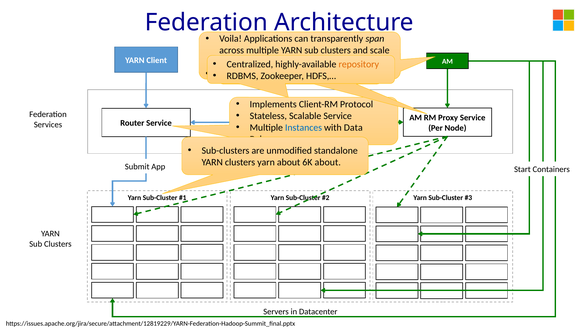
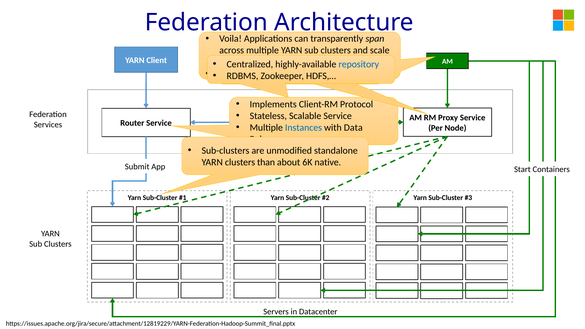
repository colour: orange -> blue (359, 64)
clusters yarn: yarn -> than (266, 162)
6K about: about -> native (328, 162)
